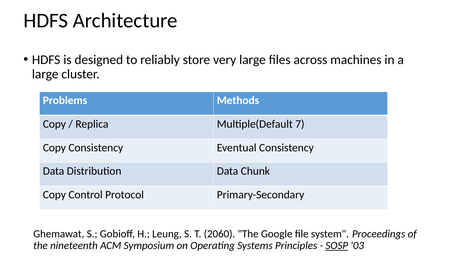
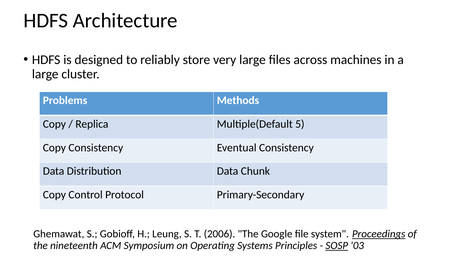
7: 7 -> 5 (300, 124)
2060: 2060 -> 2006 (220, 234)
Proceedings underline: none -> present (379, 234)
